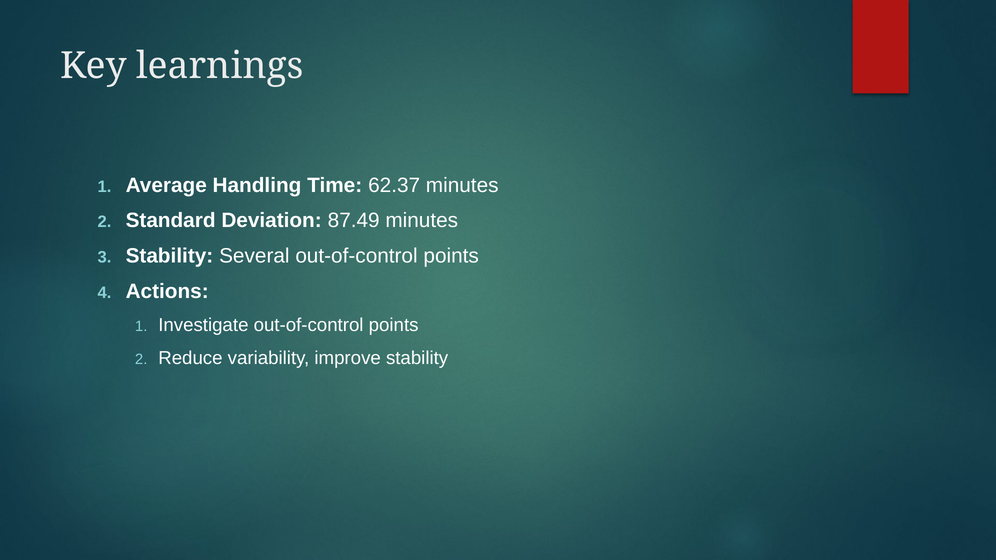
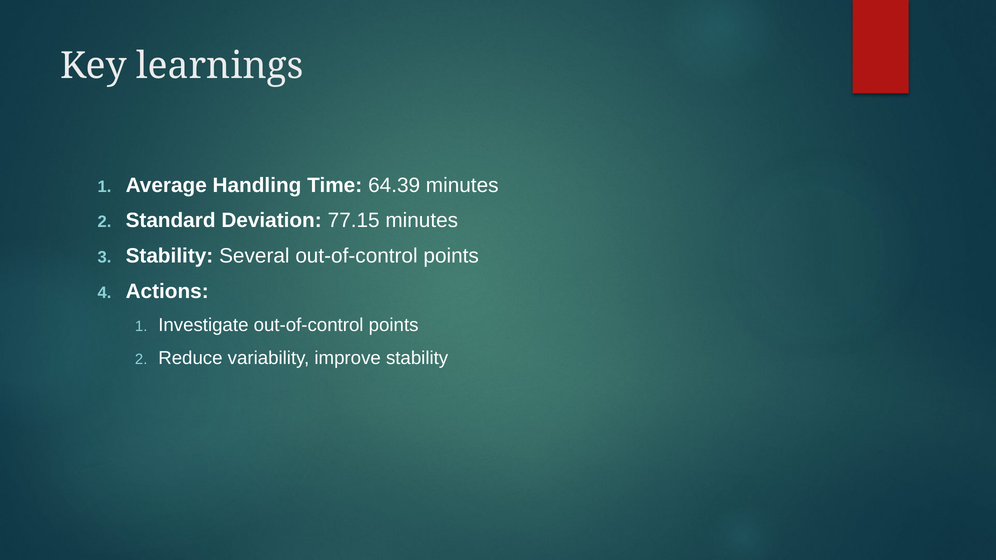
62.37: 62.37 -> 64.39 (394, 185)
87.49: 87.49 -> 77.15 (354, 221)
